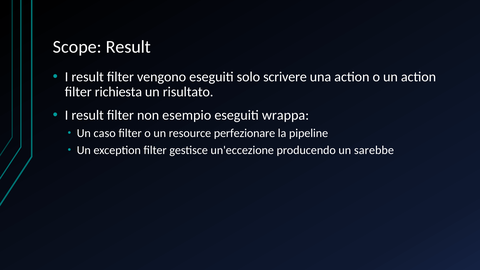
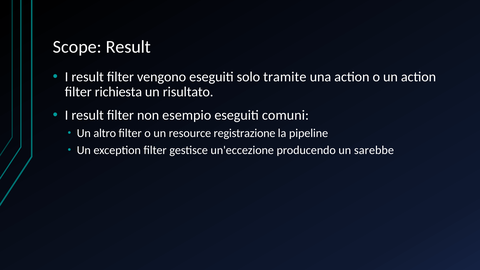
scrivere: scrivere -> tramite (285, 77)
wrappa: wrappa -> comuni (285, 115)
caso: caso -> altro (105, 133)
perfezionare: perfezionare -> registrazione (245, 133)
